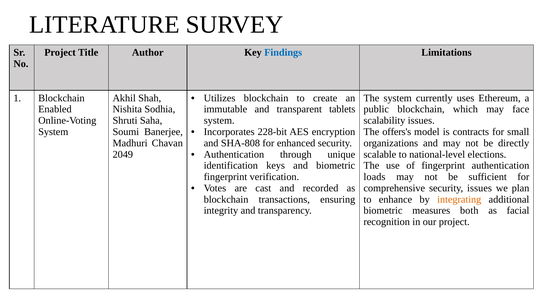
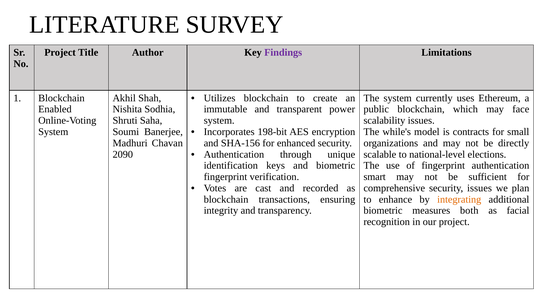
Findings colour: blue -> purple (283, 53)
tablets: tablets -> power (342, 109)
228-bit: 228-bit -> 198-bit (272, 132)
offers's: offers's -> while's (397, 132)
SHA-808: SHA-808 -> SHA-156 (240, 143)
2049: 2049 -> 2090 (123, 155)
loads: loads -> smart (375, 177)
